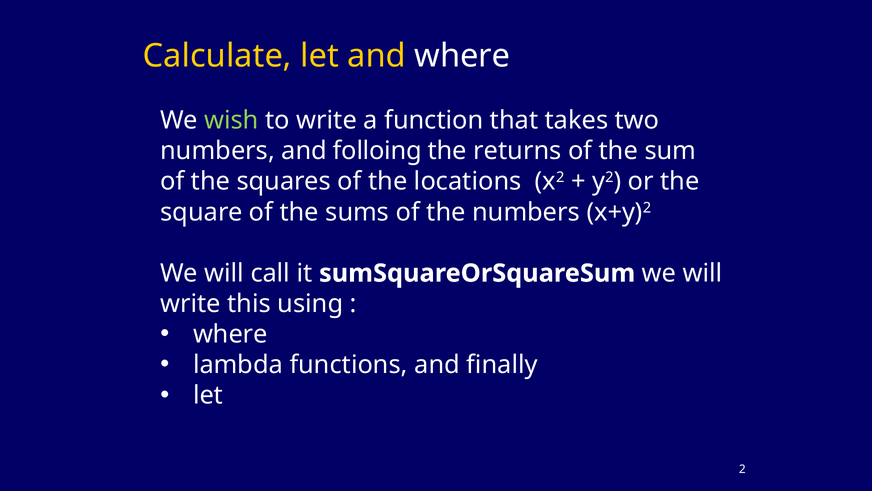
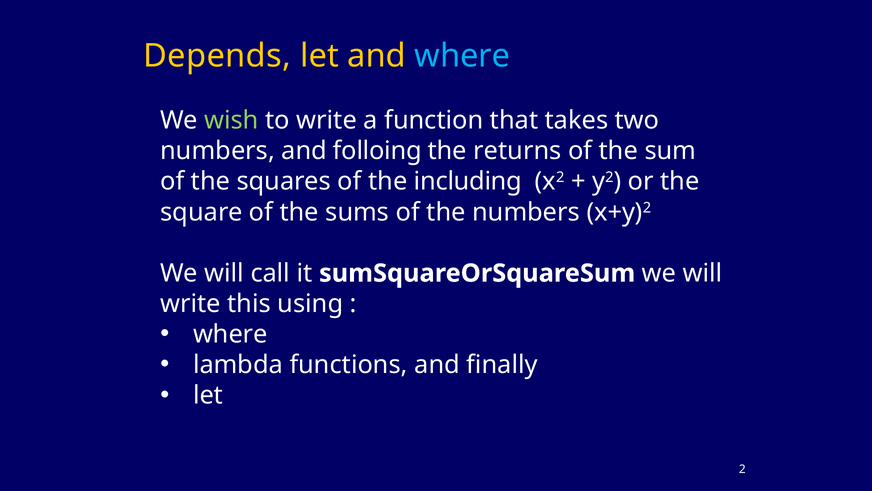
Calculate: Calculate -> Depends (217, 56)
where colour: white -> light blue (462, 56)
locations: locations -> including (468, 181)
